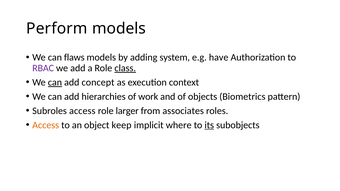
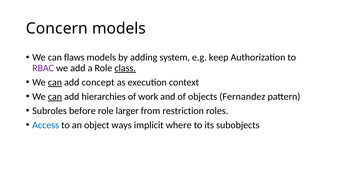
Perform: Perform -> Concern (57, 29)
have: have -> keep (219, 57)
can underline: none -> present (55, 97)
Biometrics: Biometrics -> Fernandez (242, 97)
Subroles access: access -> before (82, 111)
associates: associates -> restriction (183, 111)
Access colour: orange -> blue (46, 125)
keep: keep -> ways (122, 125)
its underline: present -> none (209, 125)
